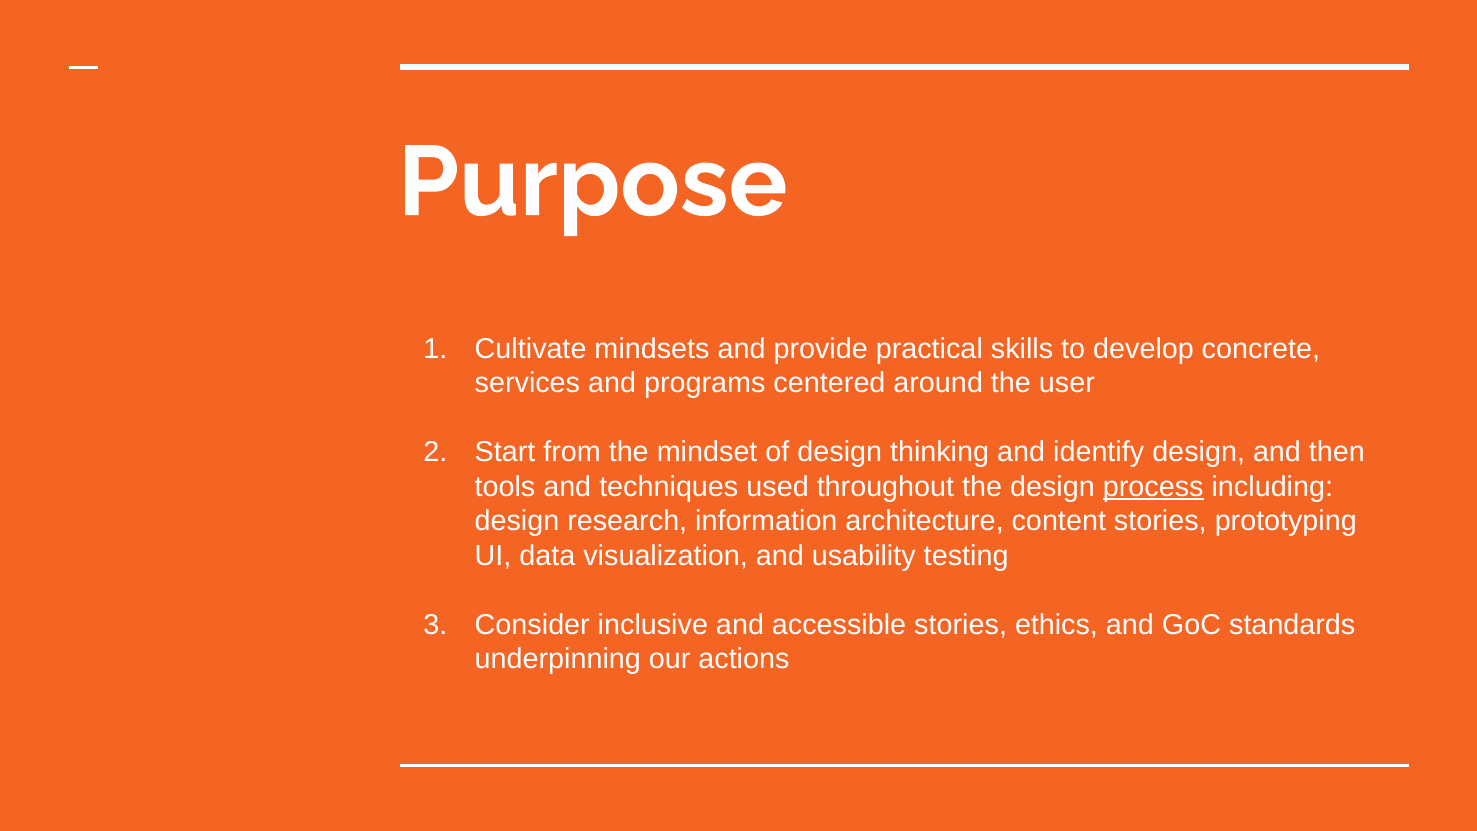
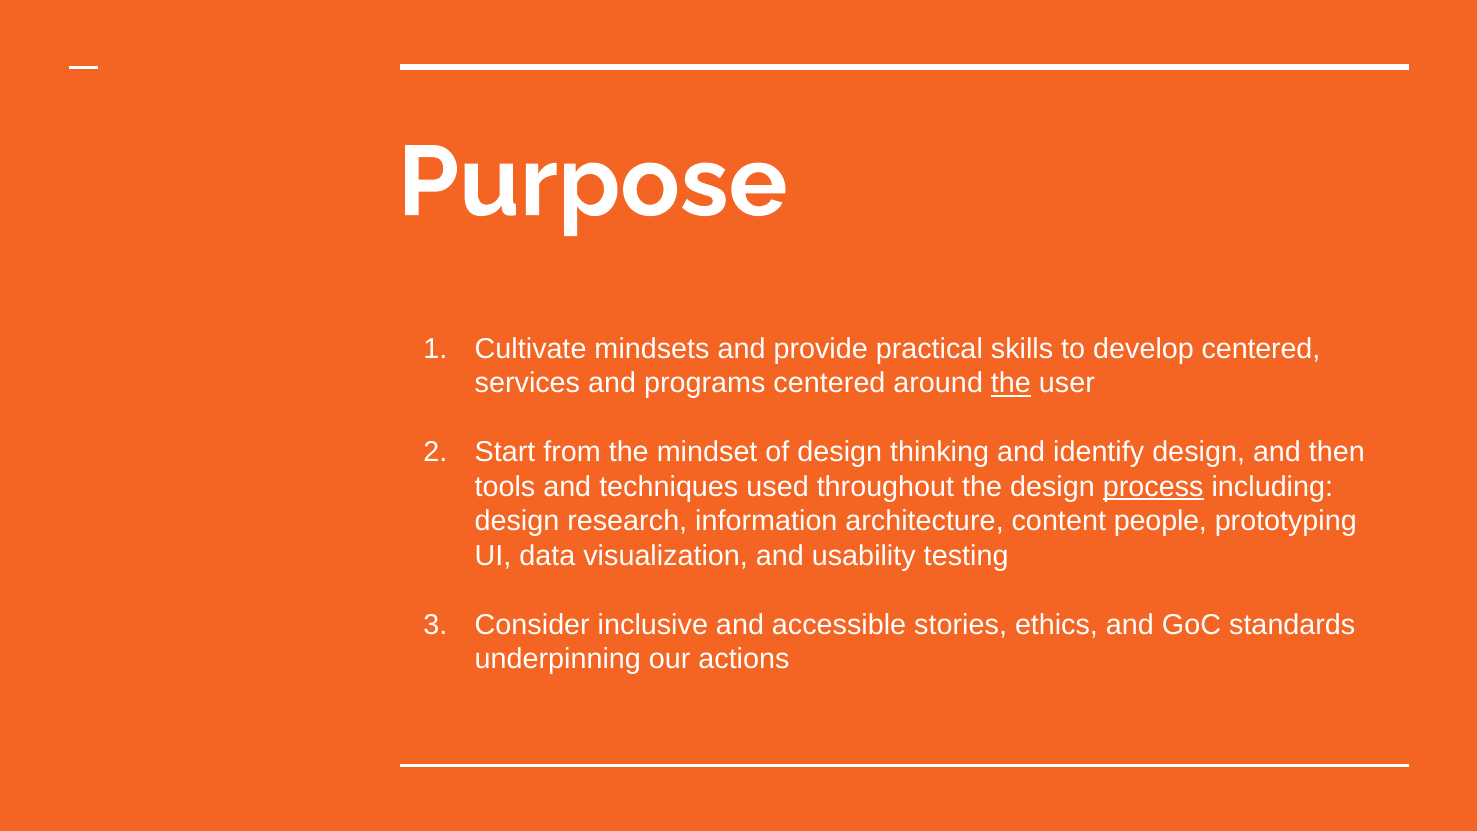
develop concrete: concrete -> centered (1261, 349)
the underline: none -> present (1011, 383)
content stories: stories -> people (1160, 521)
